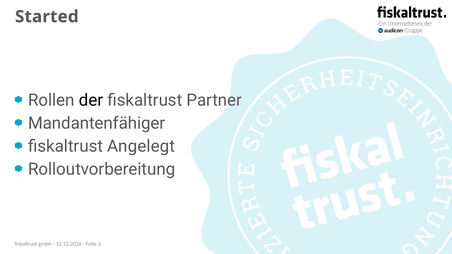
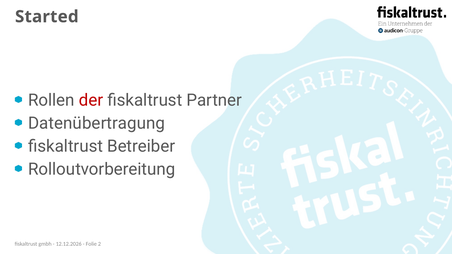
der colour: black -> red (91, 100)
Mandantenfähiger: Mandantenfähiger -> Datenübertragung (97, 123)
Angelegt: Angelegt -> Betreiber (141, 146)
